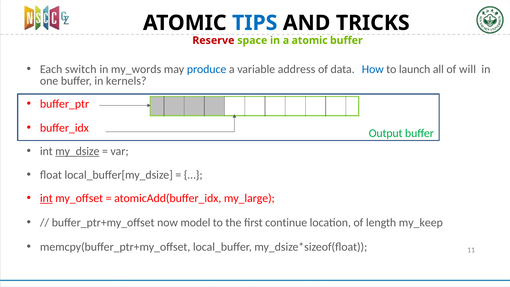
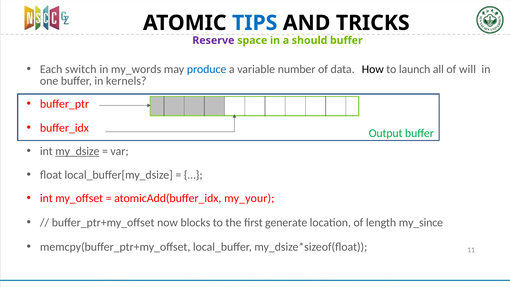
Reserve colour: red -> purple (213, 40)
a atomic: atomic -> should (310, 40)
address: address -> number (297, 69)
How colour: blue -> black (373, 69)
int underline: present -> none (46, 198)
my_large: my_large -> my_your (249, 198)
model: model -> blocks (195, 223)
continue: continue -> generate (286, 223)
my_keep: my_keep -> my_since (421, 223)
